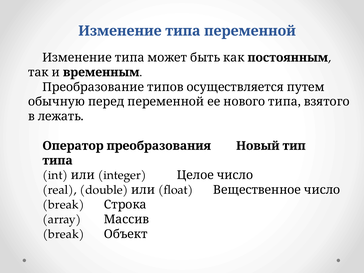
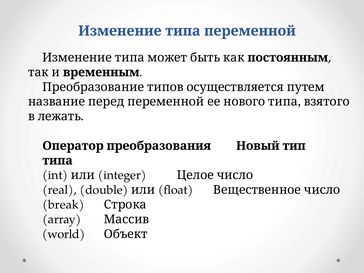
обычную: обычную -> название (57, 102)
break: break -> world (64, 234)
